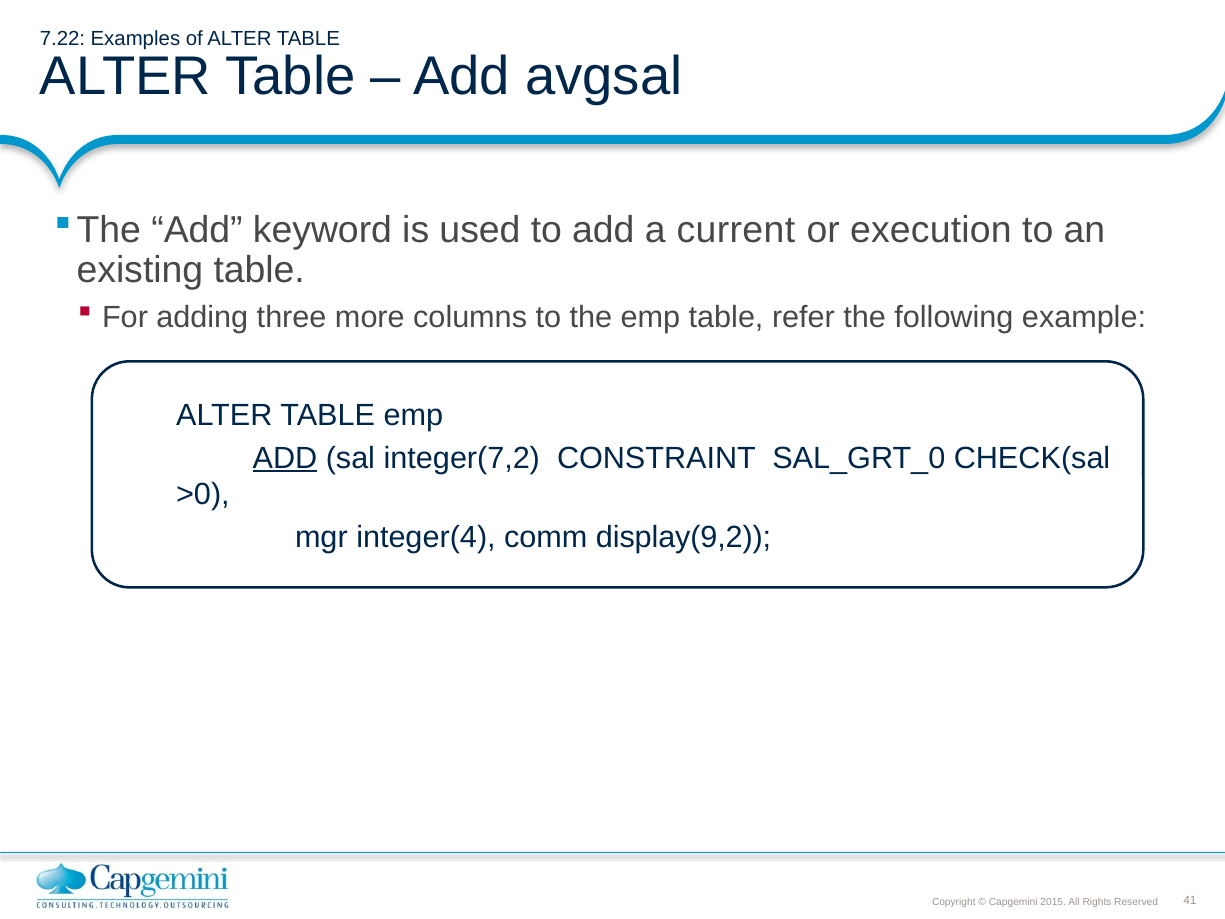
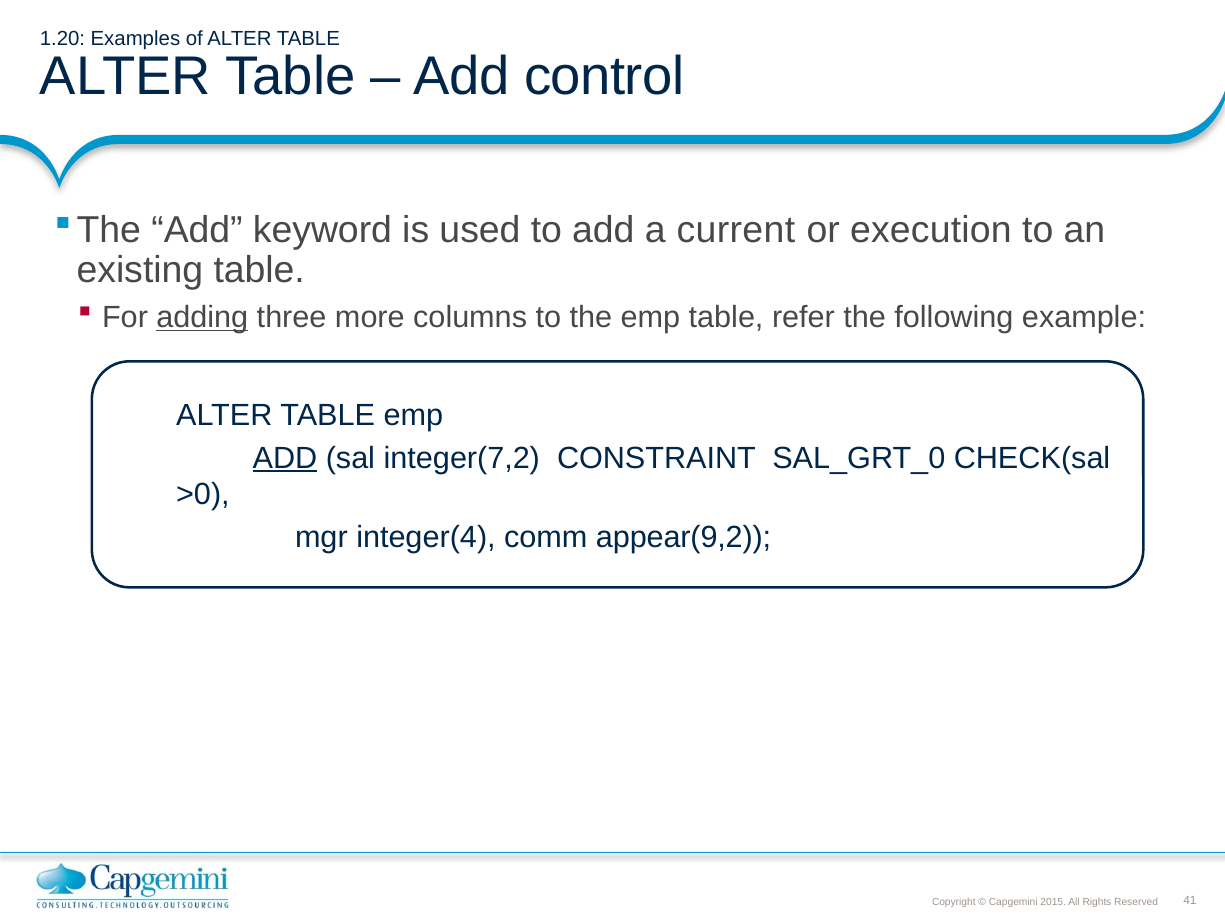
7.22: 7.22 -> 1.20 (62, 39)
avgsal: avgsal -> control (604, 76)
adding underline: none -> present (202, 317)
display(9,2: display(9,2 -> appear(9,2 (684, 538)
